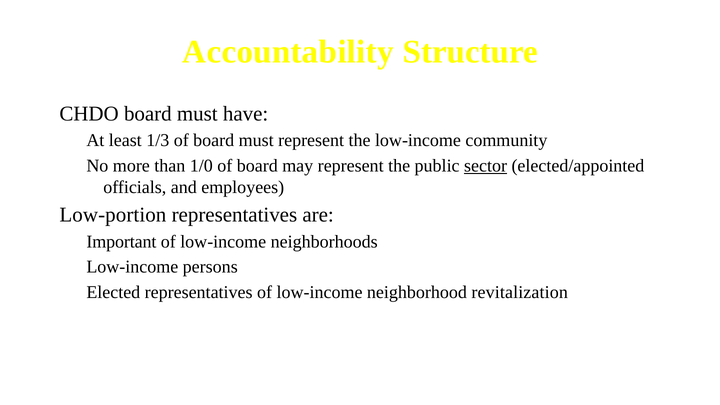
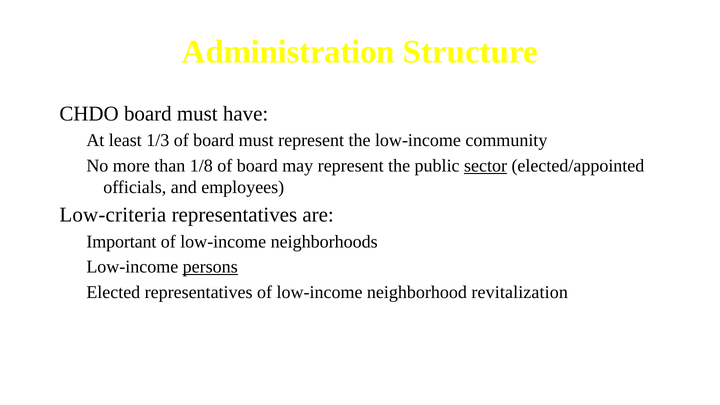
Accountability: Accountability -> Administration (288, 52)
1/0: 1/0 -> 1/8 (201, 166)
Low-portion: Low-portion -> Low-criteria (113, 215)
persons underline: none -> present (210, 267)
